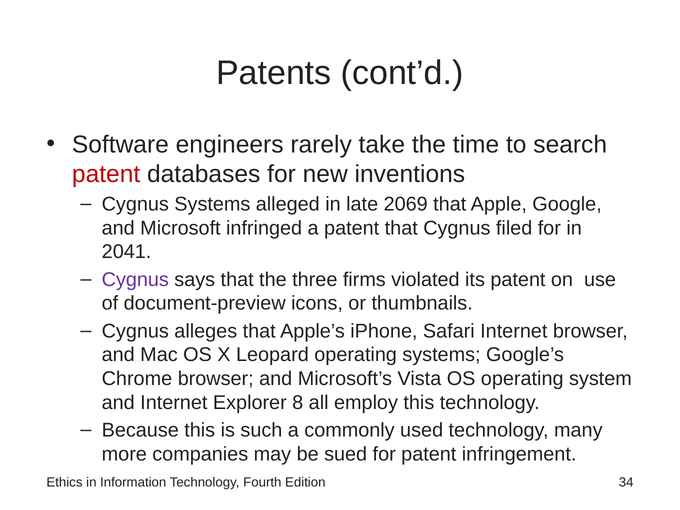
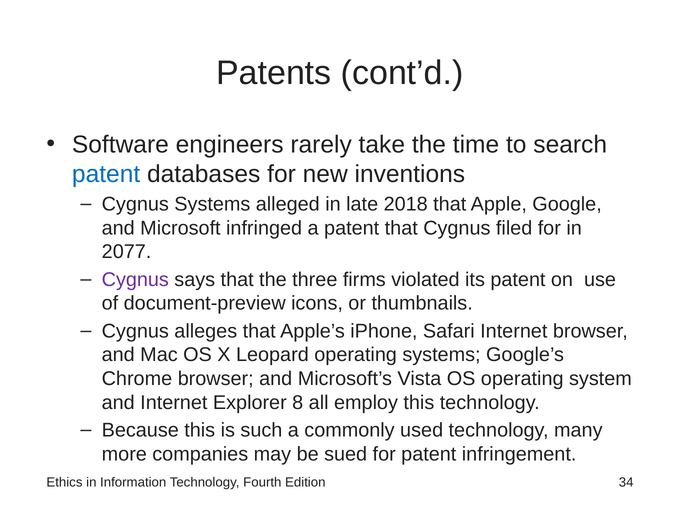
patent colour: red -> blue (106, 174)
2069: 2069 -> 2018 (406, 204)
2041: 2041 -> 2077 (127, 252)
